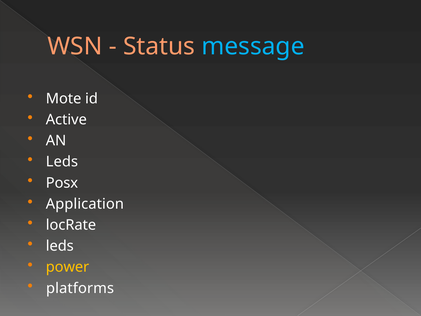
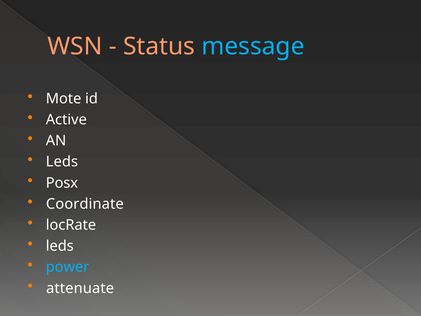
Application: Application -> Coordinate (85, 204)
power colour: yellow -> light blue (67, 267)
platforms: platforms -> attenuate (80, 288)
